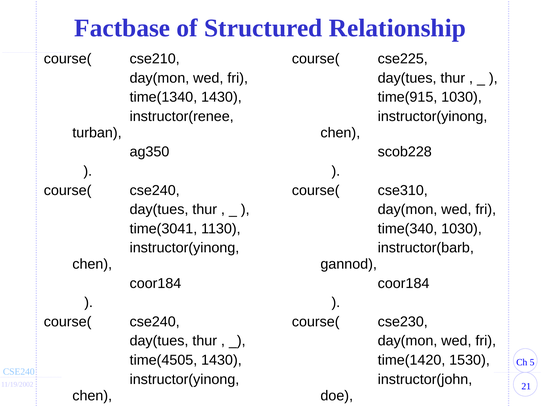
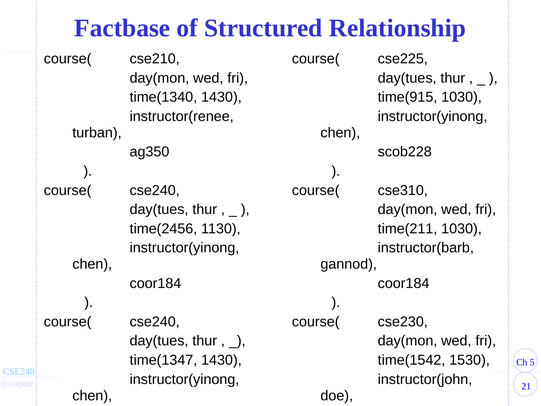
time(3041: time(3041 -> time(2456 (163, 229)
time(340: time(340 -> time(211 (408, 229)
time(4505: time(4505 -> time(1347 (163, 360)
time(1420: time(1420 -> time(1542 (412, 360)
